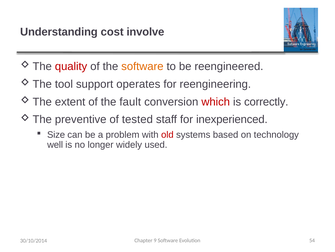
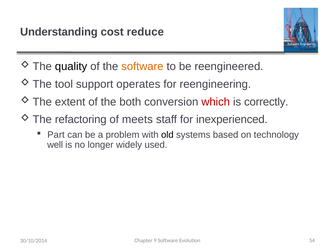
involve: involve -> reduce (145, 32)
quality colour: red -> black (71, 66)
fault: fault -> both (130, 102)
preventive: preventive -> refactoring (81, 119)
tested: tested -> meets (137, 119)
Size: Size -> Part (56, 134)
old colour: red -> black (167, 134)
